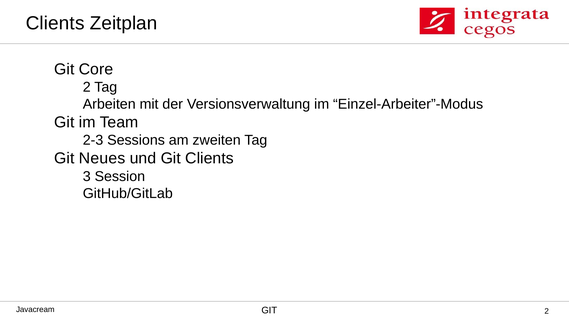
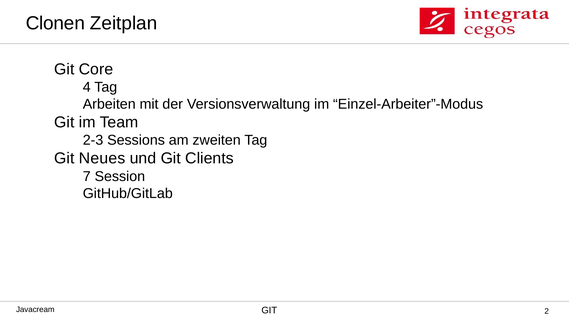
Clients: Clients -> Clonen (55, 23)
2: 2 -> 4 (87, 87)
3: 3 -> 7 (87, 176)
